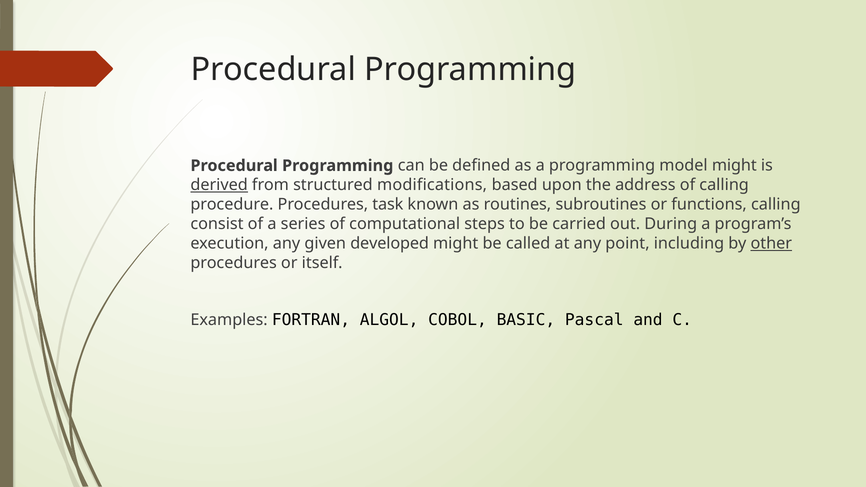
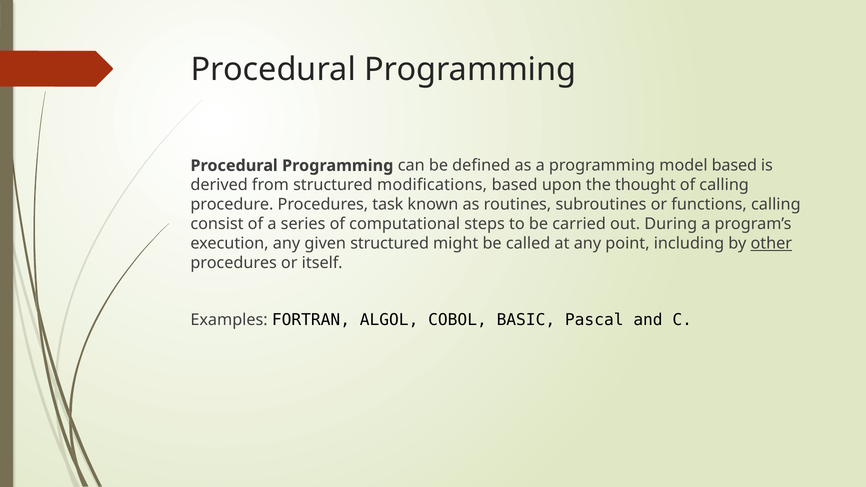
model might: might -> based (734, 166)
derived underline: present -> none (219, 185)
address: address -> thought (645, 185)
given developed: developed -> structured (390, 244)
